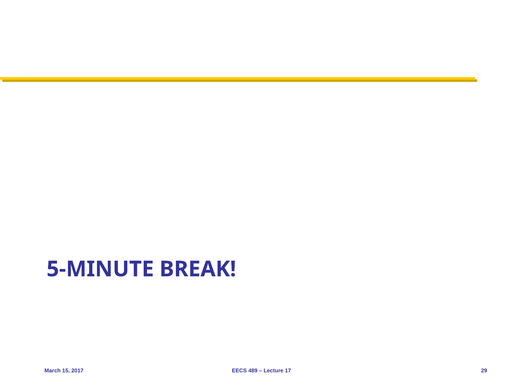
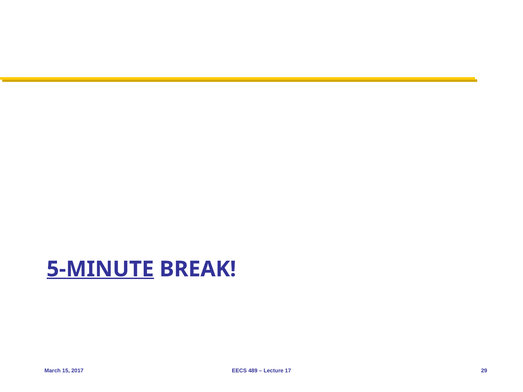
5-MINUTE underline: none -> present (100, 269)
